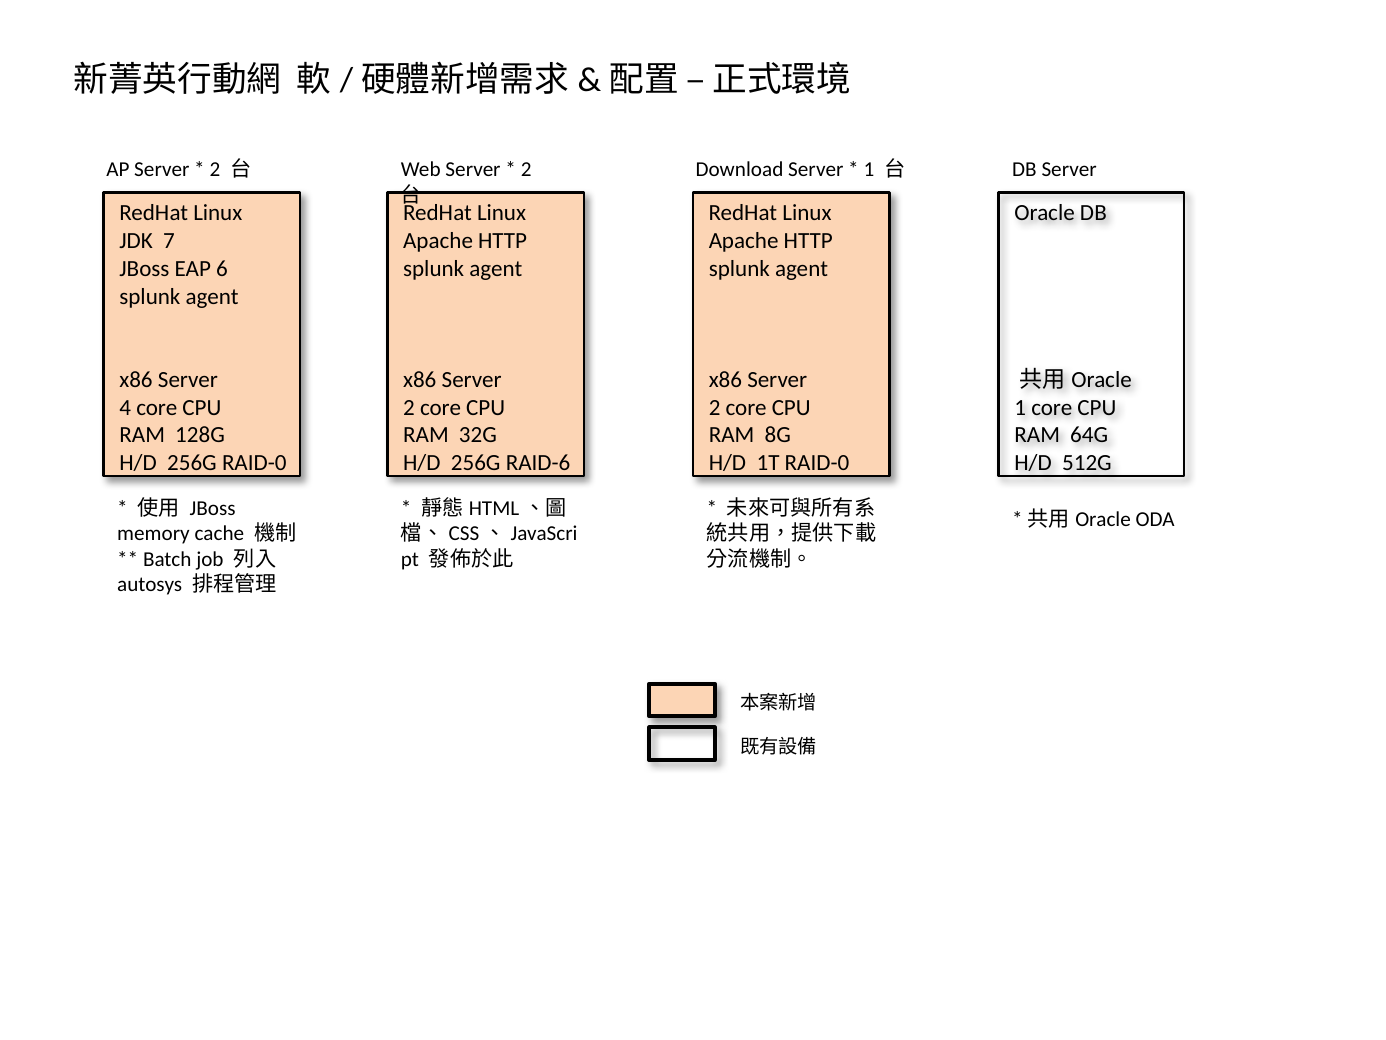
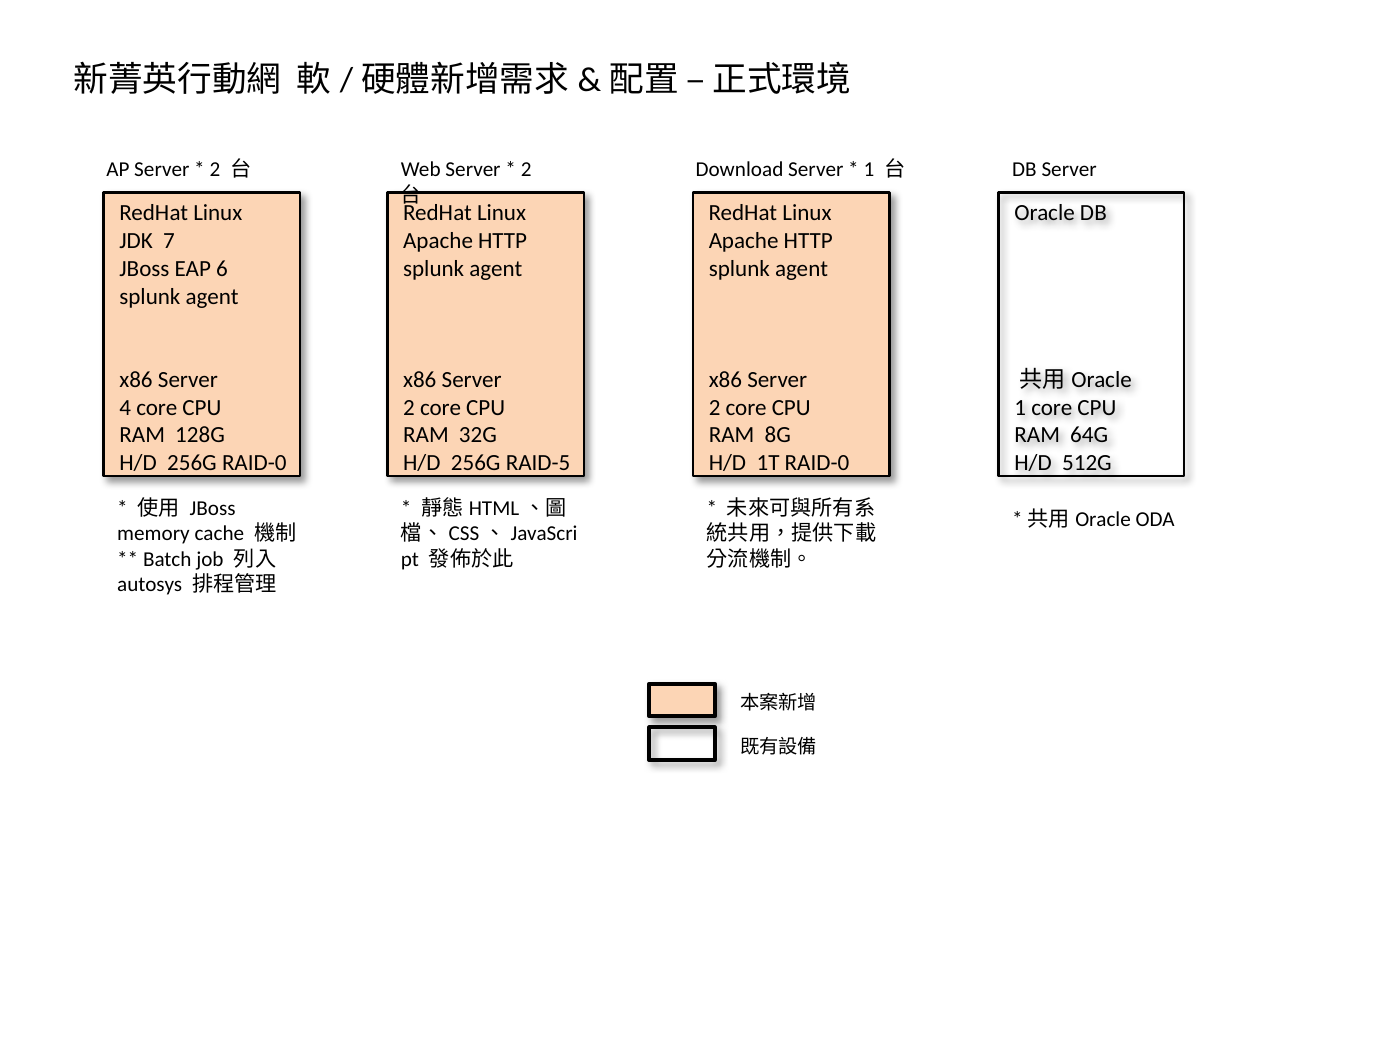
RAID-6: RAID-6 -> RAID-5 (538, 463)
